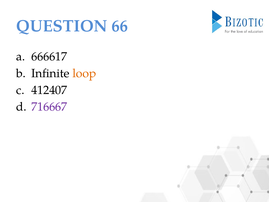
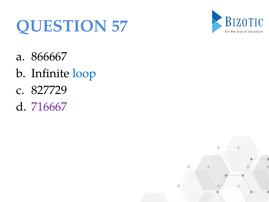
66: 66 -> 57 (120, 26)
666617: 666617 -> 866667 (49, 56)
loop colour: orange -> blue (84, 73)
412407: 412407 -> 827729 (49, 90)
